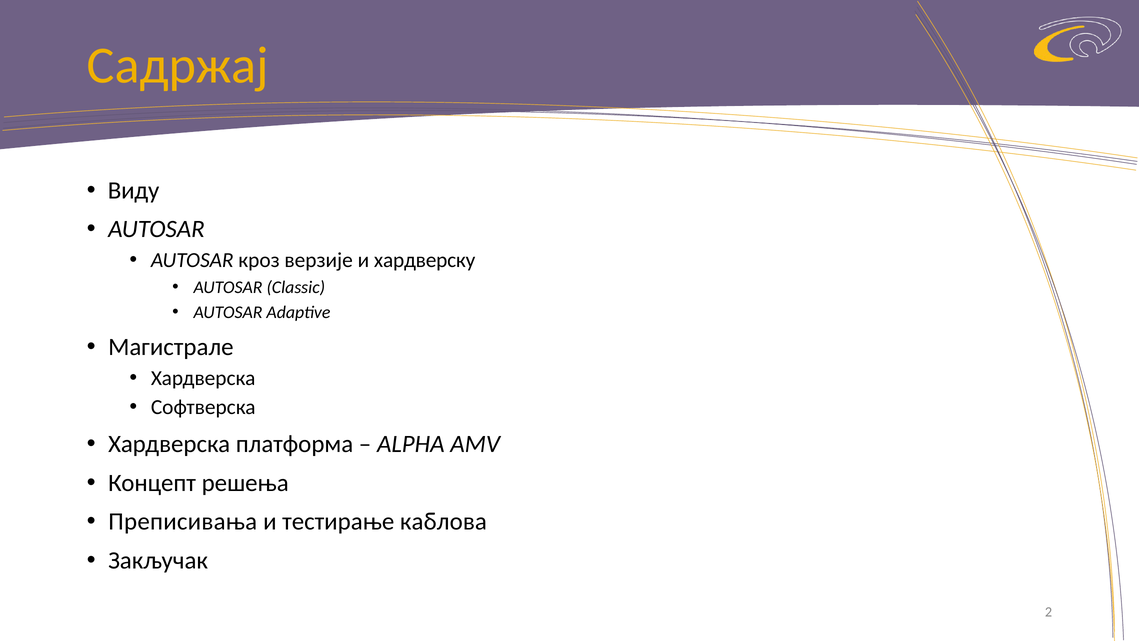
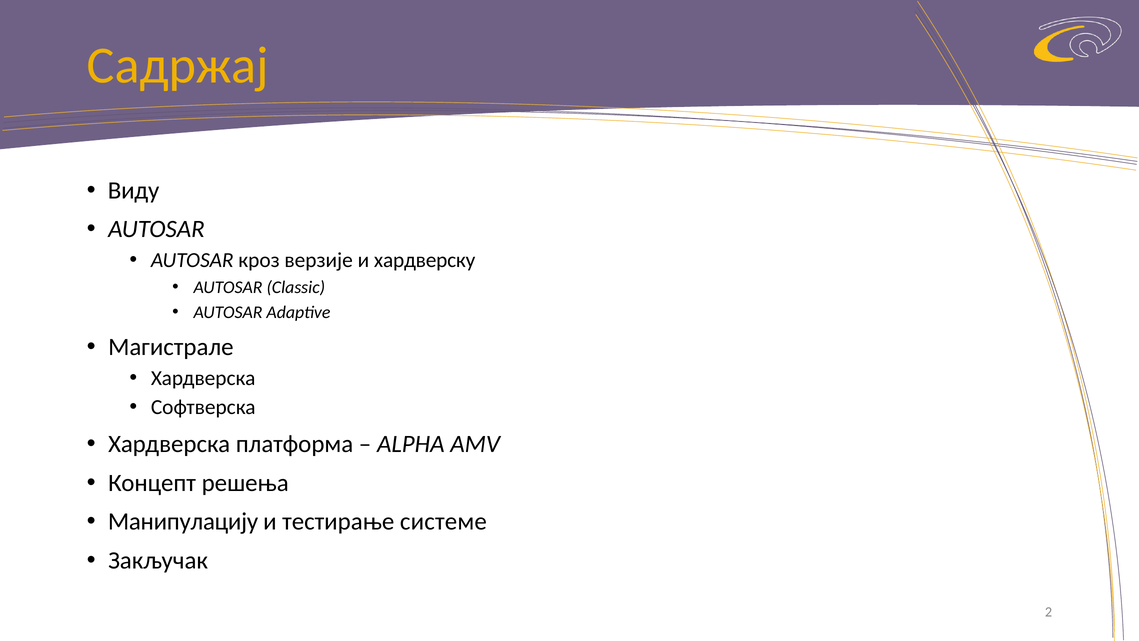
Преписивања: Преписивања -> Манипулацију (183, 521)
каблова: каблова -> системе (443, 521)
